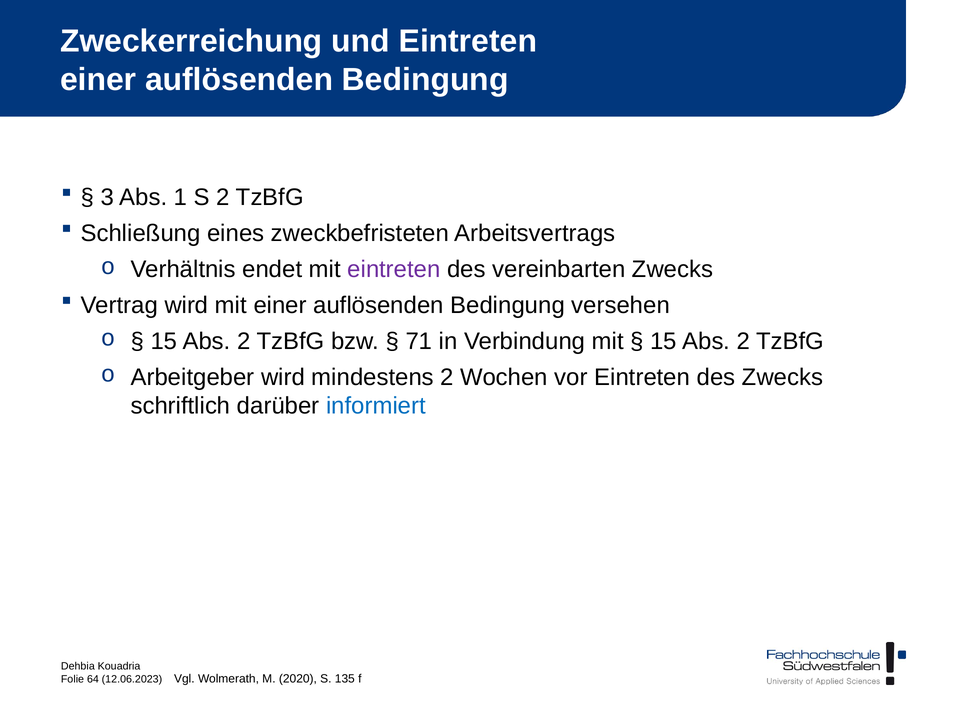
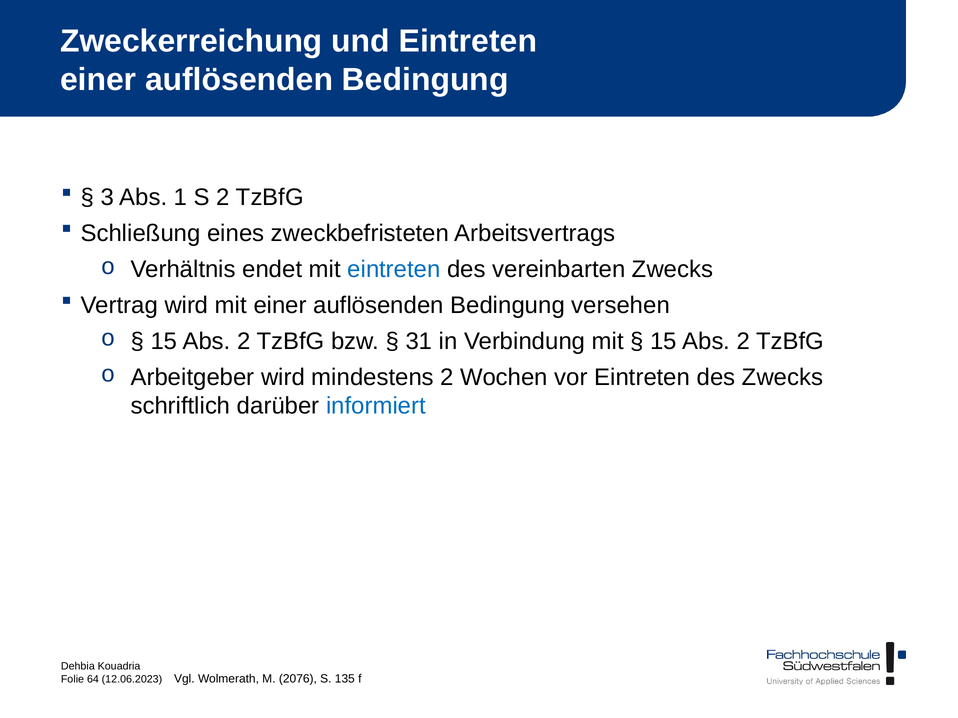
eintreten colour: purple -> blue (394, 270)
71: 71 -> 31 (419, 341)
2020: 2020 -> 2076 (298, 679)
